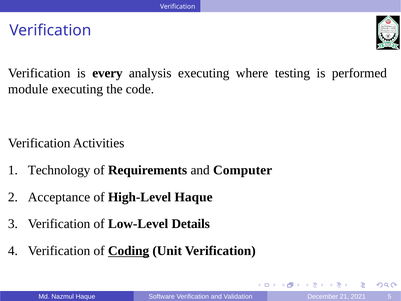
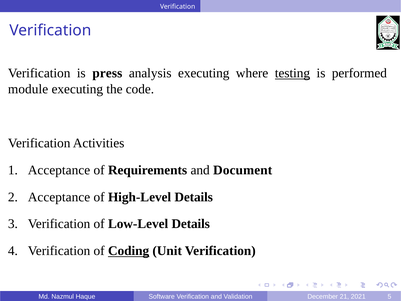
every: every -> press (107, 73)
testing underline: none -> present (292, 73)
Technology: Technology -> Acceptance (59, 170)
Computer: Computer -> Document (243, 170)
High-Level Haque: Haque -> Details (194, 197)
